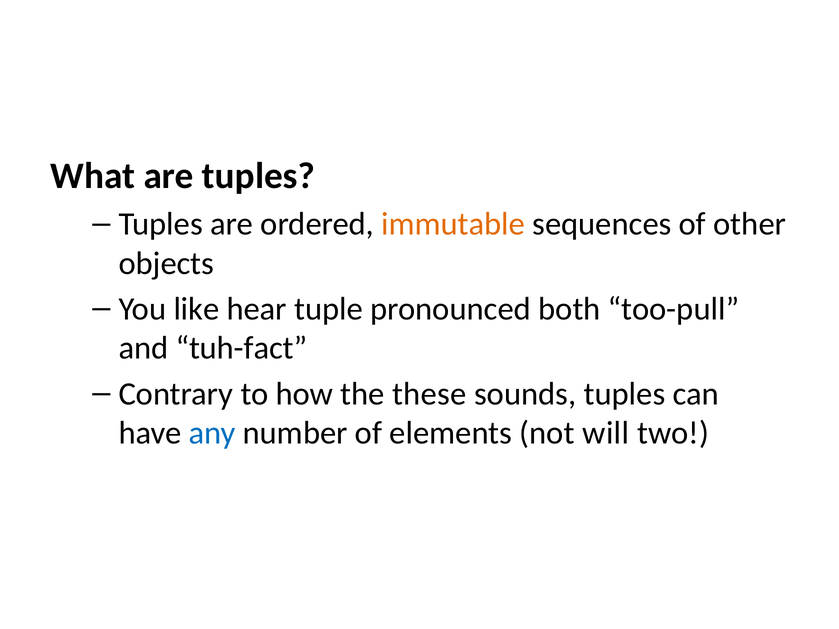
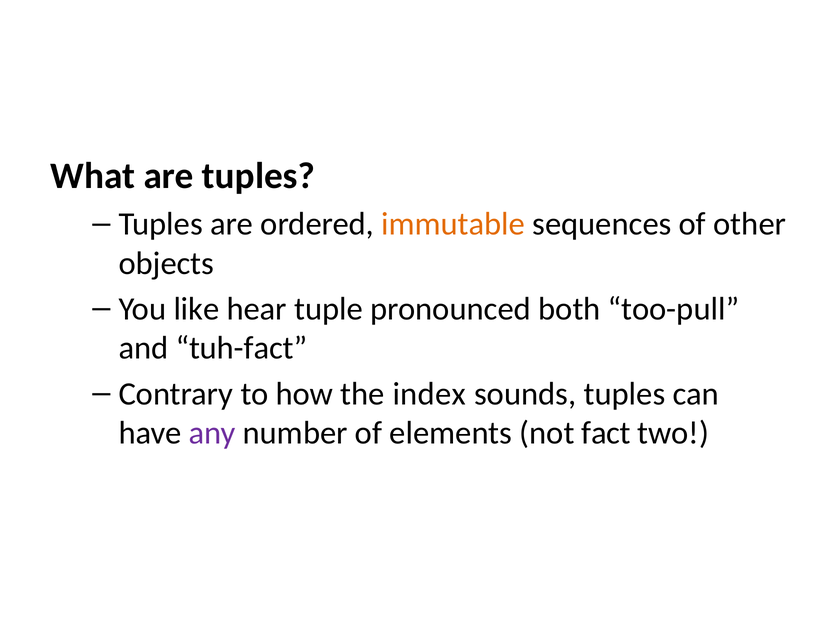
these: these -> index (429, 394)
any colour: blue -> purple (212, 433)
will: will -> fact (606, 433)
